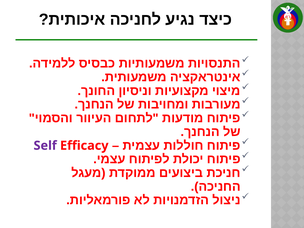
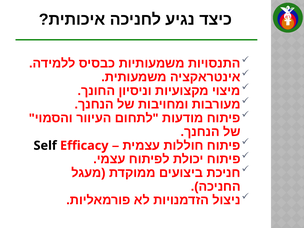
Self colour: purple -> black (45, 146)
